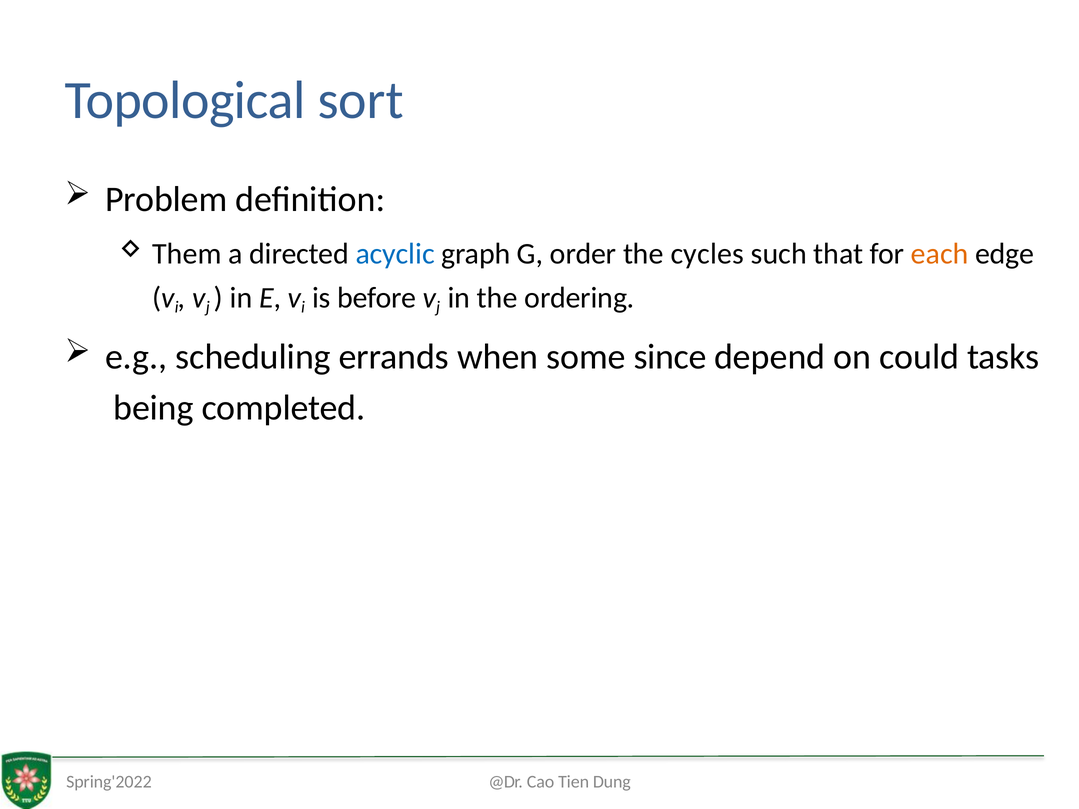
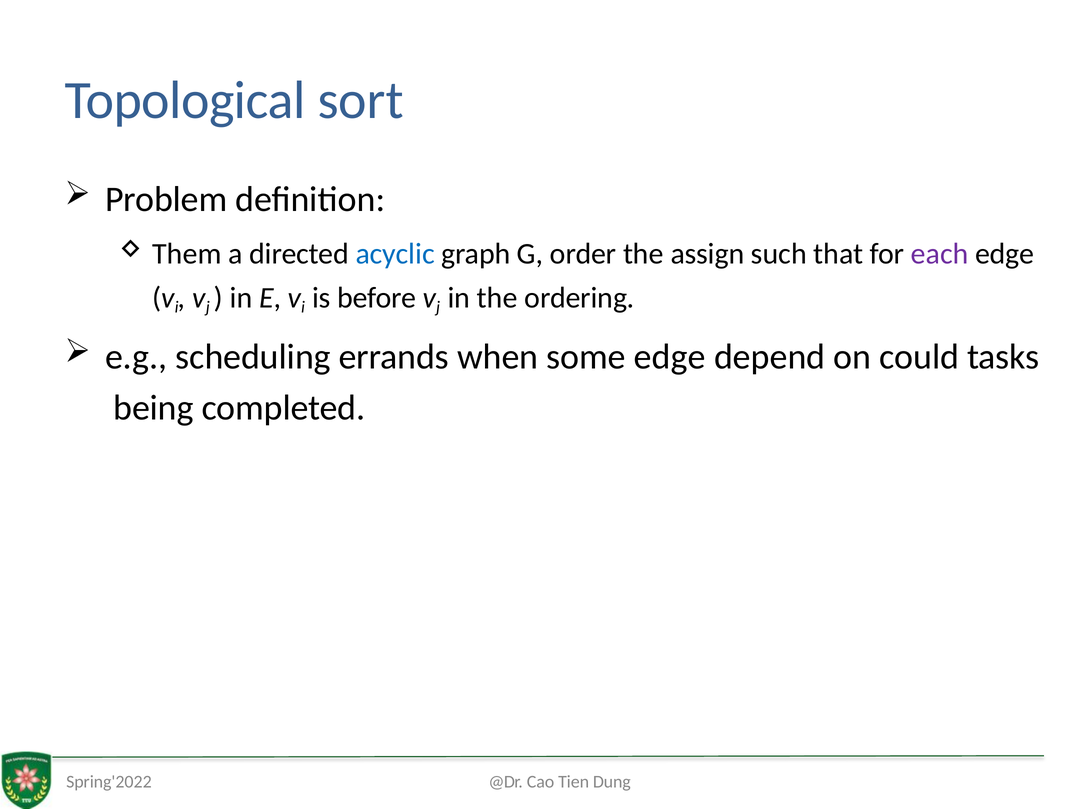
cycles: cycles -> assign (707, 254)
each colour: orange -> purple (940, 254)
some since: since -> edge (670, 357)
